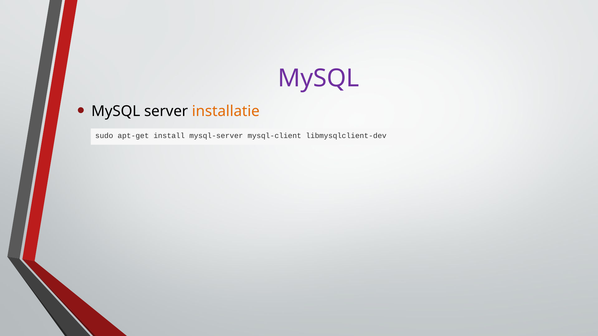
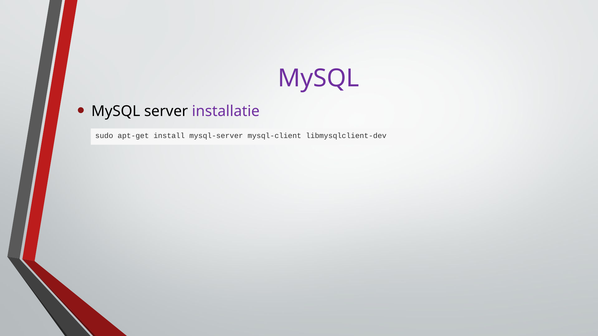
installatie colour: orange -> purple (226, 111)
